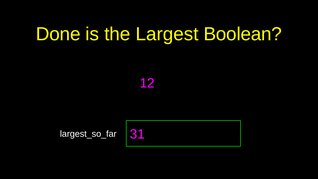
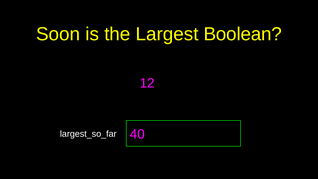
Done: Done -> Soon (58, 34)
31: 31 -> 40 (137, 134)
